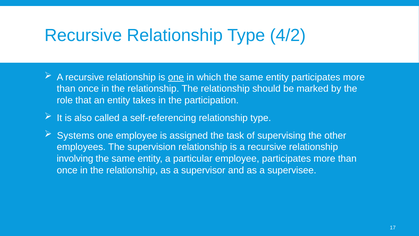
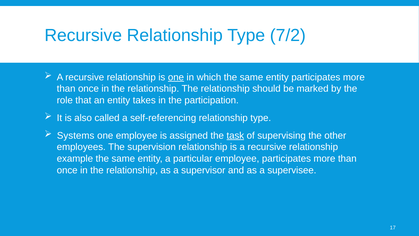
4/2: 4/2 -> 7/2 (288, 35)
task underline: none -> present (235, 135)
involving: involving -> example (75, 158)
